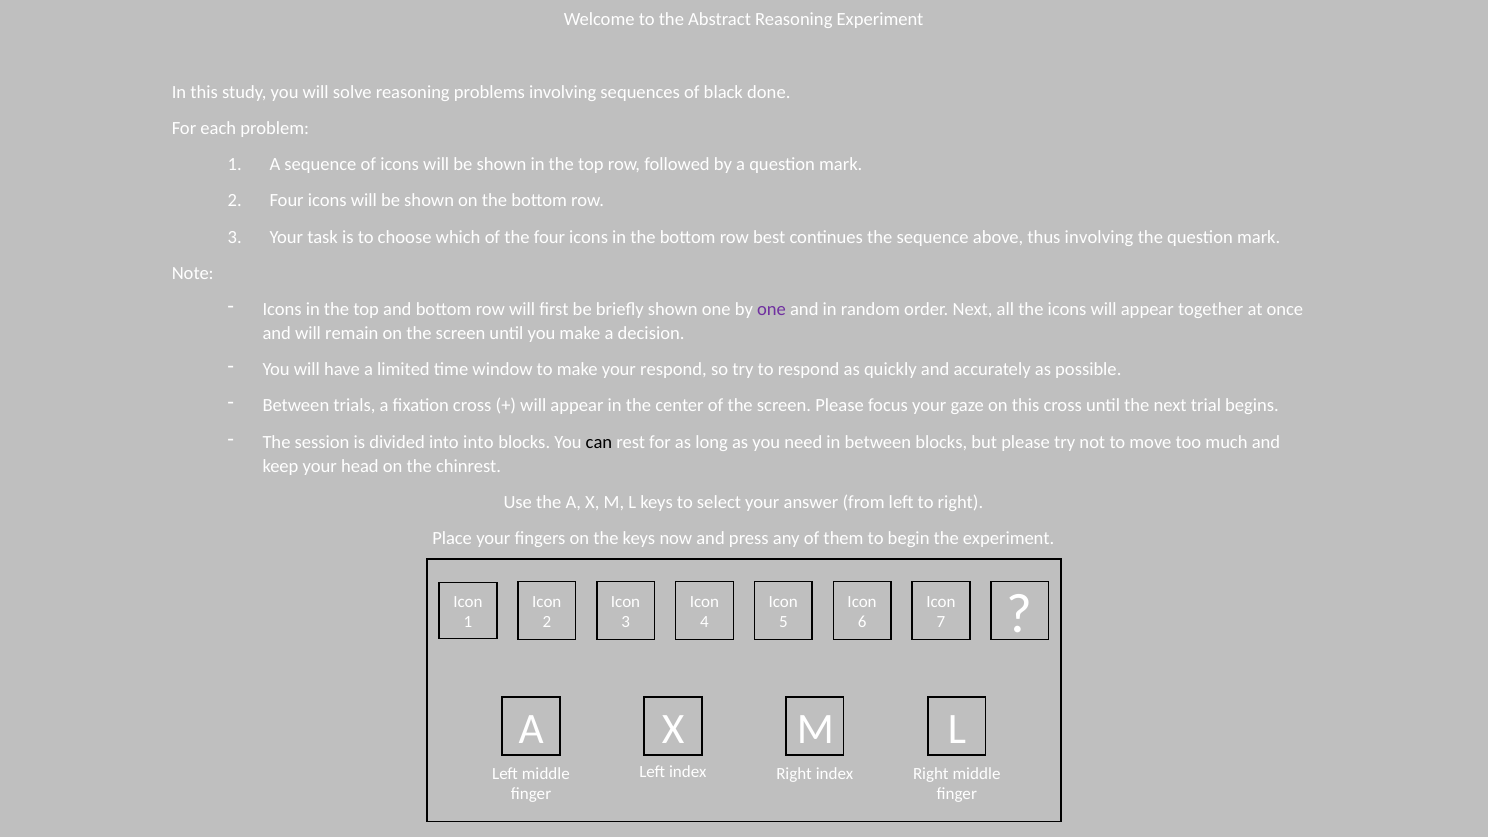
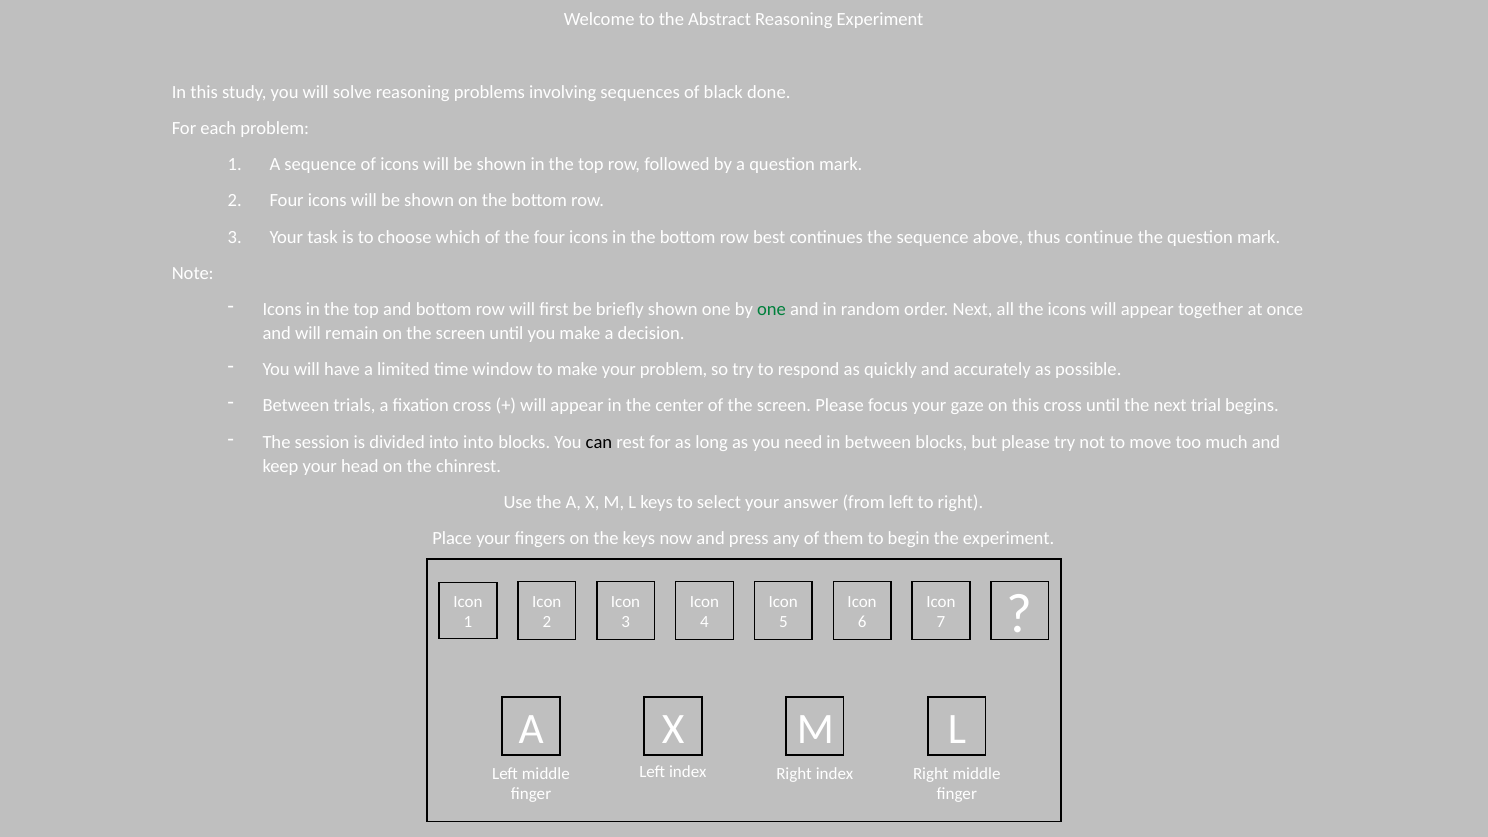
thus involving: involving -> continue (1099, 237)
one colour: purple -> green (771, 309)
your respond: respond -> problem (674, 370)
